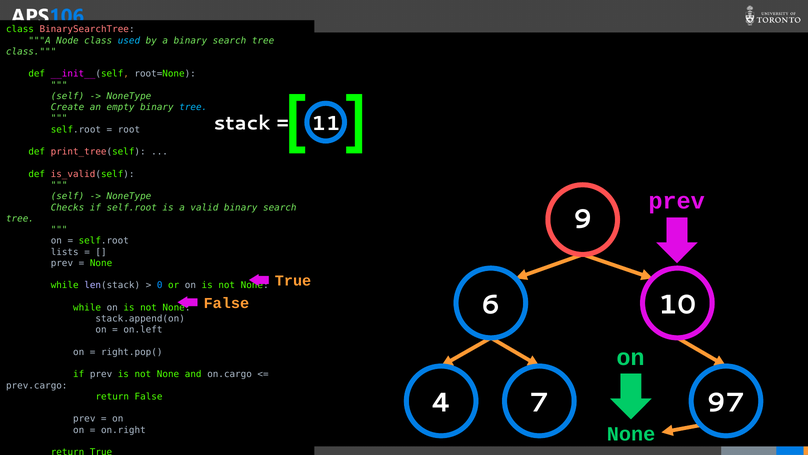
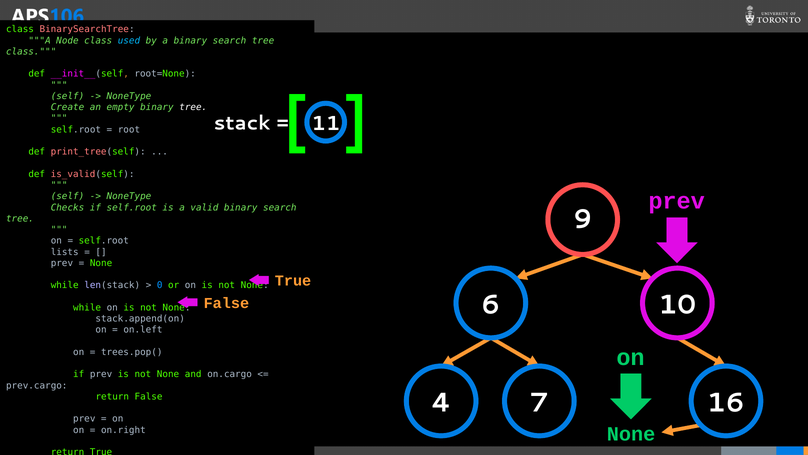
tree colour: light blue -> white (193, 107)
right.pop(: right.pop( -> trees.pop( (132, 352)
97: 97 -> 16 (726, 402)
